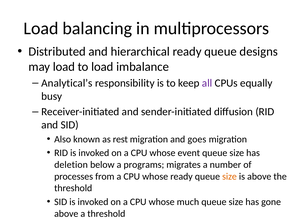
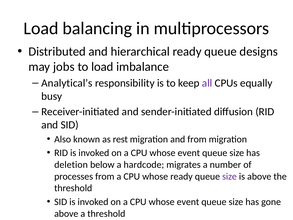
may load: load -> jobs (64, 67)
and goes: goes -> from (197, 139)
programs: programs -> hardcode (144, 165)
size colour: orange -> purple (229, 176)
much: much -> event (188, 202)
